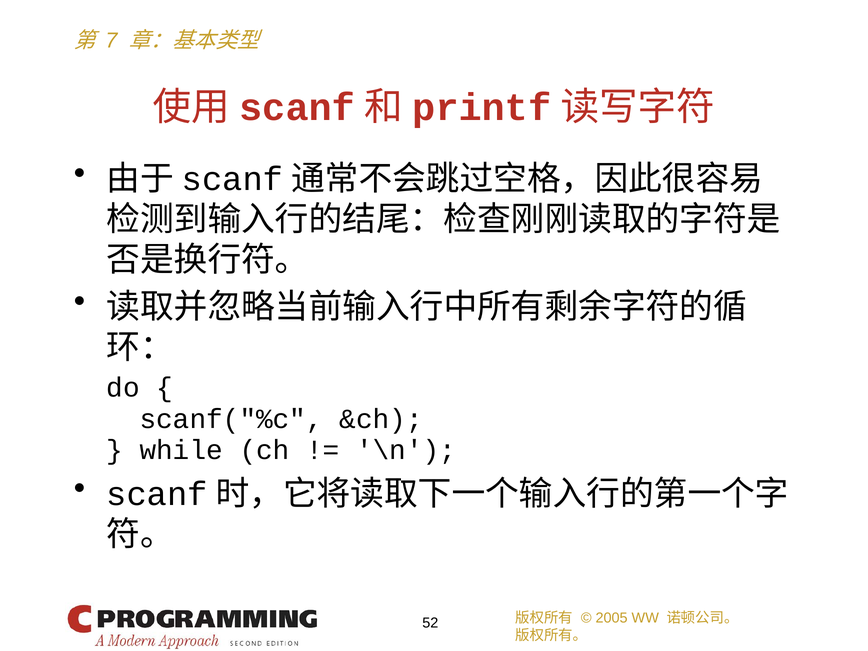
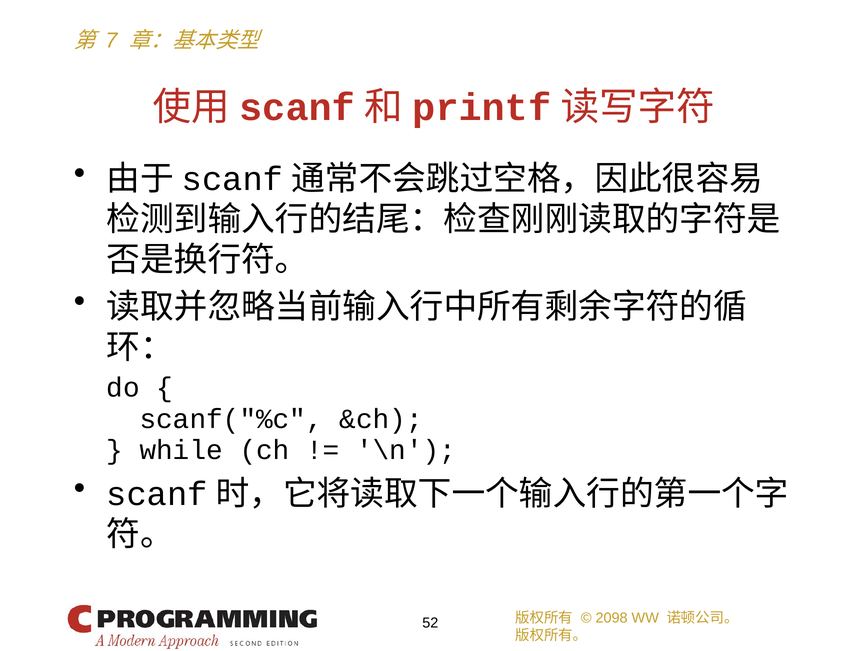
2005: 2005 -> 2098 (612, 618)
